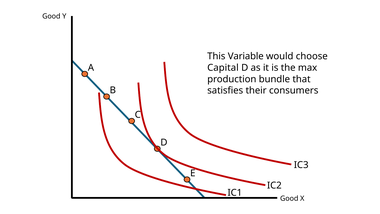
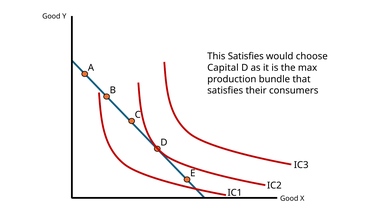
This Variable: Variable -> Satisfies (246, 56)
